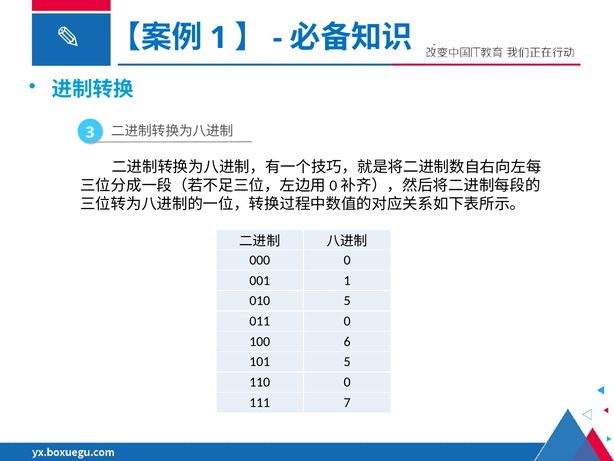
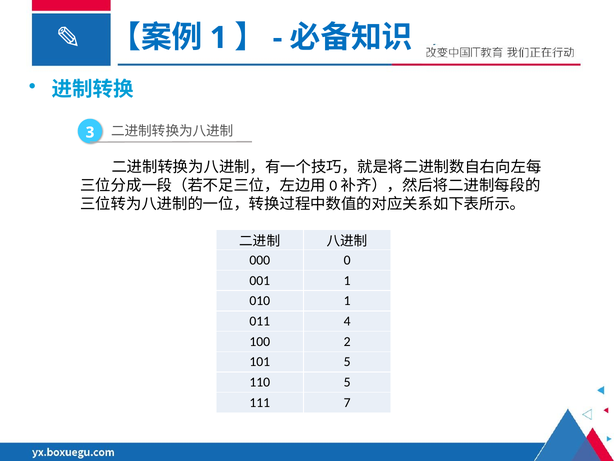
010 5: 5 -> 1 (347, 301)
011 0: 0 -> 4 (347, 321)
6: 6 -> 2 (347, 341)
110 0: 0 -> 5 (347, 382)
